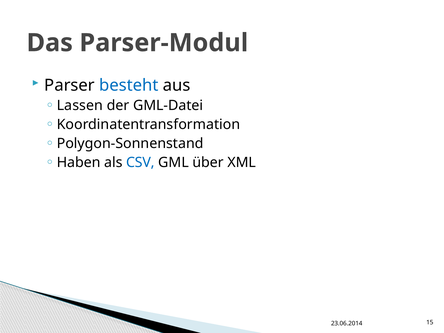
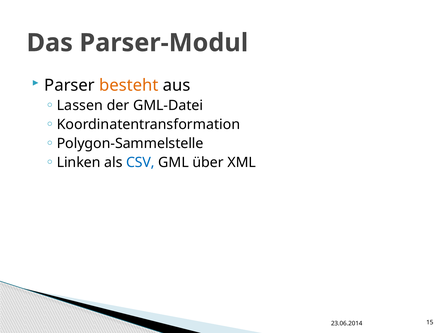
besteht colour: blue -> orange (129, 85)
Polygon-Sonnenstand: Polygon-Sonnenstand -> Polygon-Sammelstelle (130, 144)
Haben: Haben -> Linken (79, 163)
